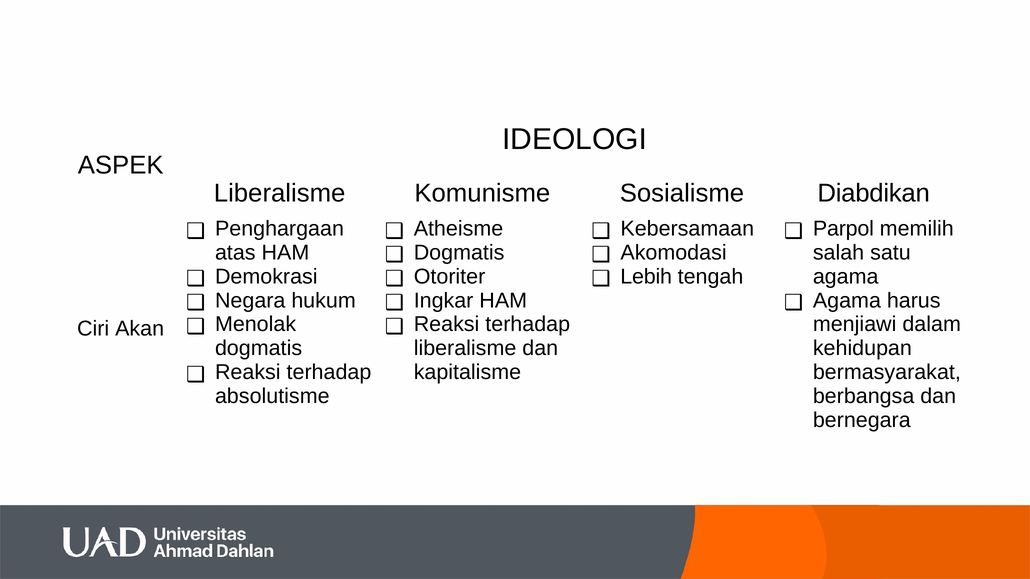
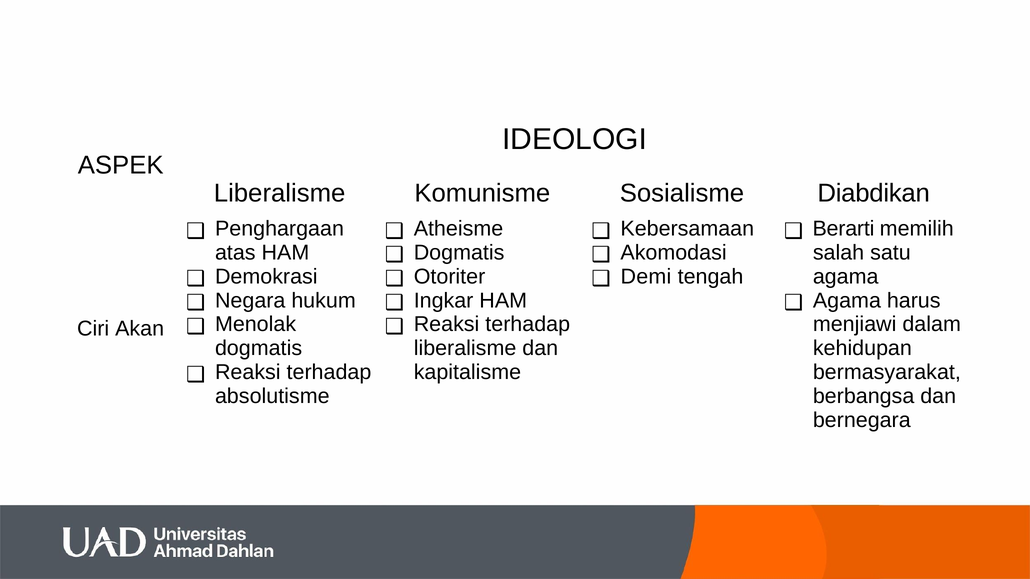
Parpol: Parpol -> Berarti (843, 229)
Lebih: Lebih -> Demi (646, 277)
